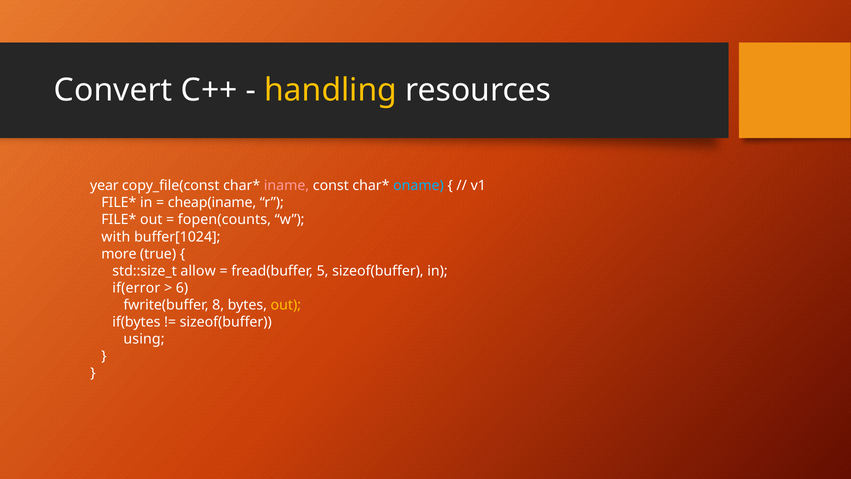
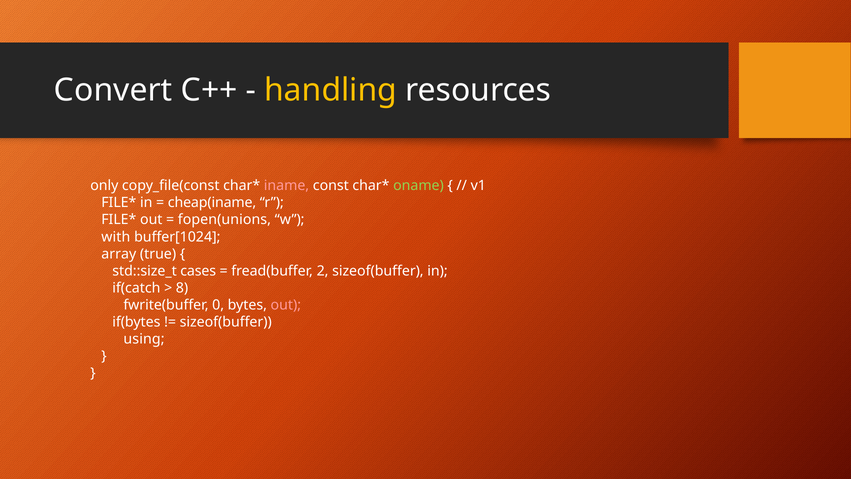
year: year -> only (104, 186)
oname colour: light blue -> light green (418, 186)
fopen(counts: fopen(counts -> fopen(unions (224, 220)
more: more -> array (119, 254)
allow: allow -> cases (198, 271)
5: 5 -> 2 (323, 271)
if(error: if(error -> if(catch (136, 288)
6: 6 -> 8 (182, 288)
8: 8 -> 0 (218, 305)
out colour: yellow -> pink (286, 305)
